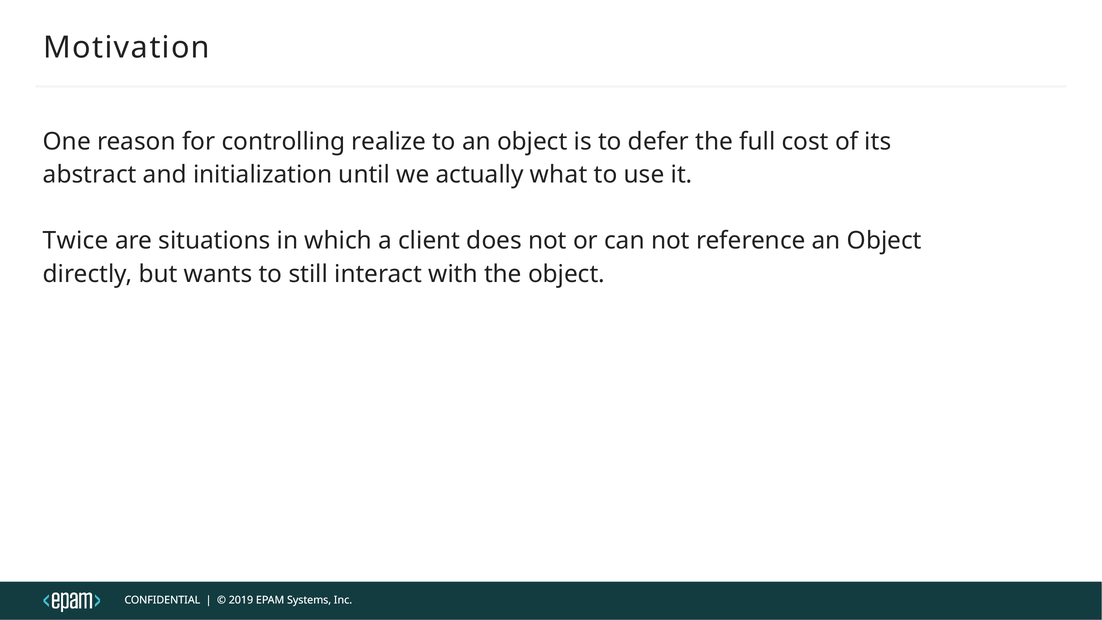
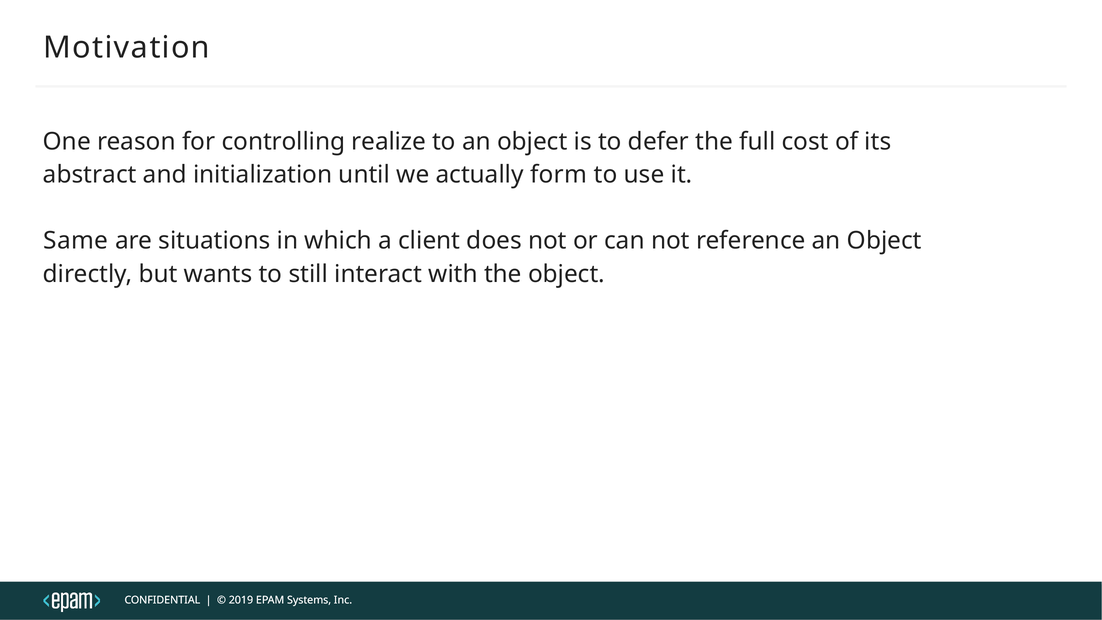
what: what -> form (559, 175)
Twice: Twice -> Same (76, 241)
